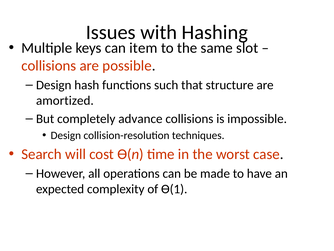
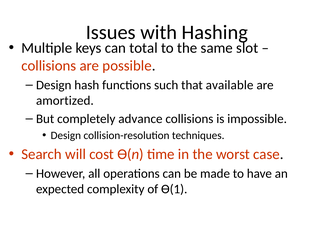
item: item -> total (144, 48)
structure: structure -> available (230, 85)
